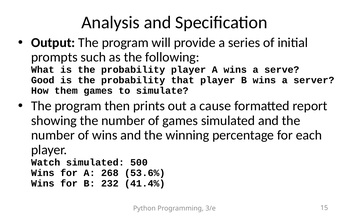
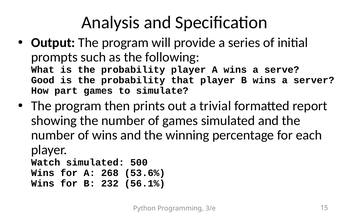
them: them -> part (66, 91)
cause: cause -> trivial (215, 106)
41.4%: 41.4% -> 56.1% (145, 183)
